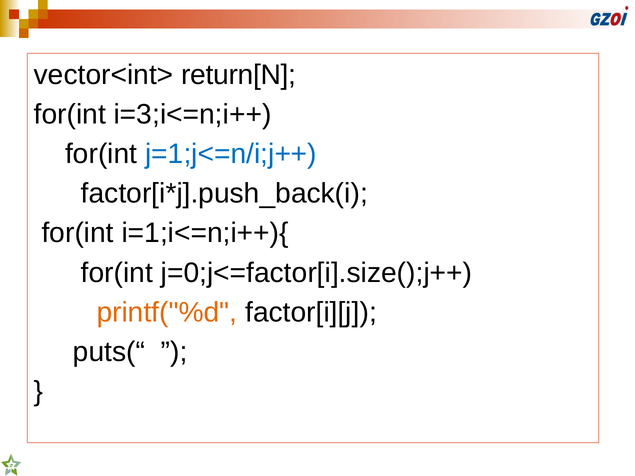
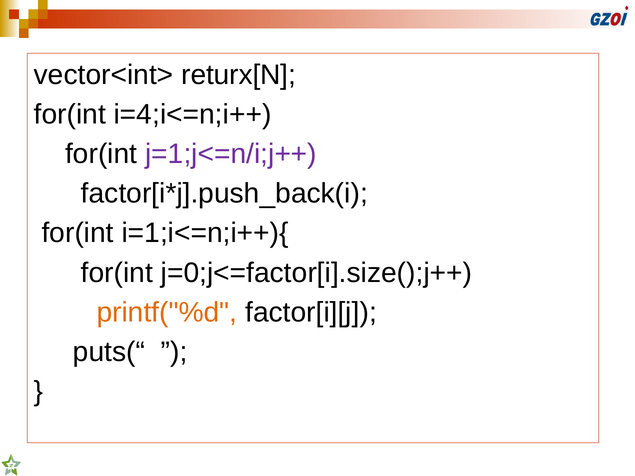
return[N: return[N -> returx[N (239, 75)
i=3;i<=n;i++: i=3;i<=n;i++ -> i=4;i<=n;i++ (193, 115)
j=1;j<=n/i;j++ colour: blue -> purple (231, 154)
